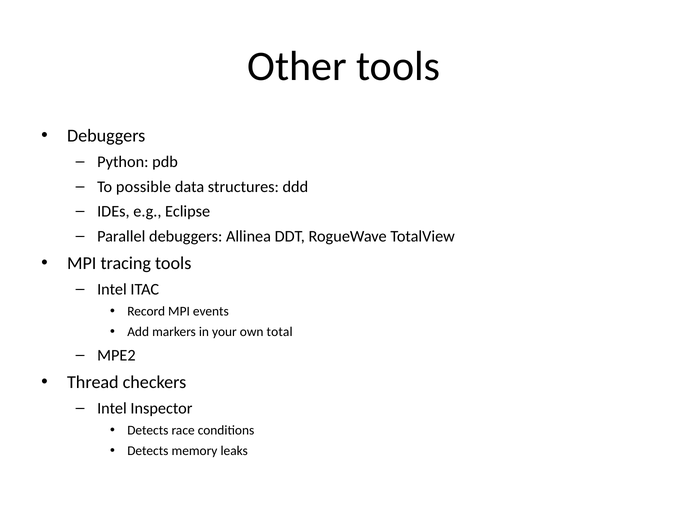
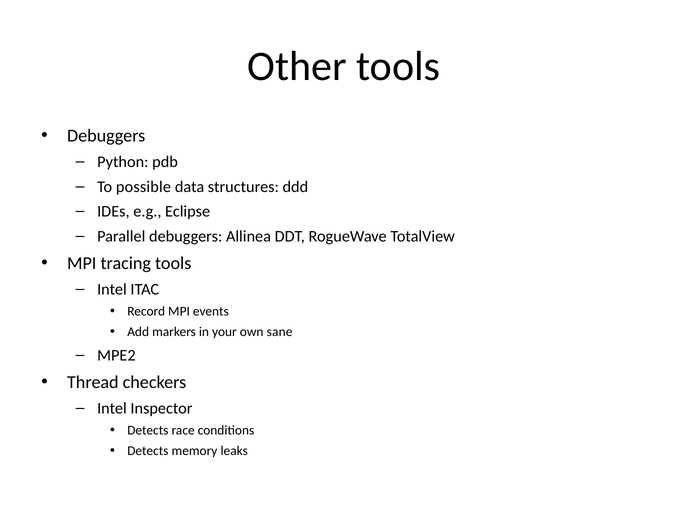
total: total -> sane (280, 332)
